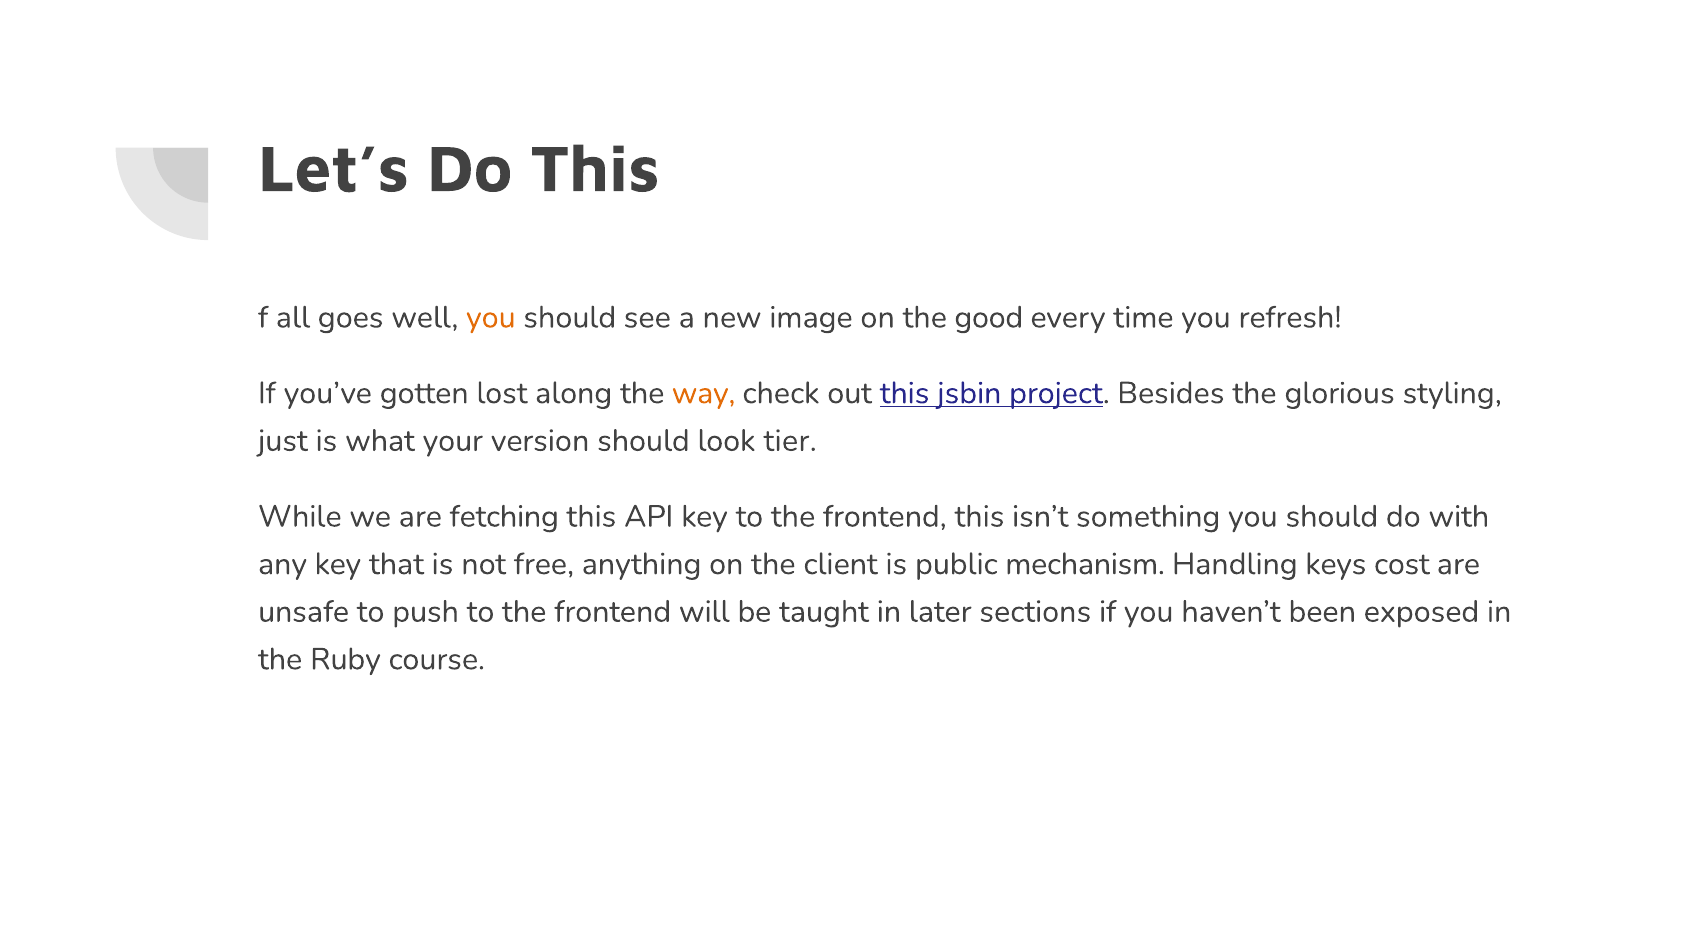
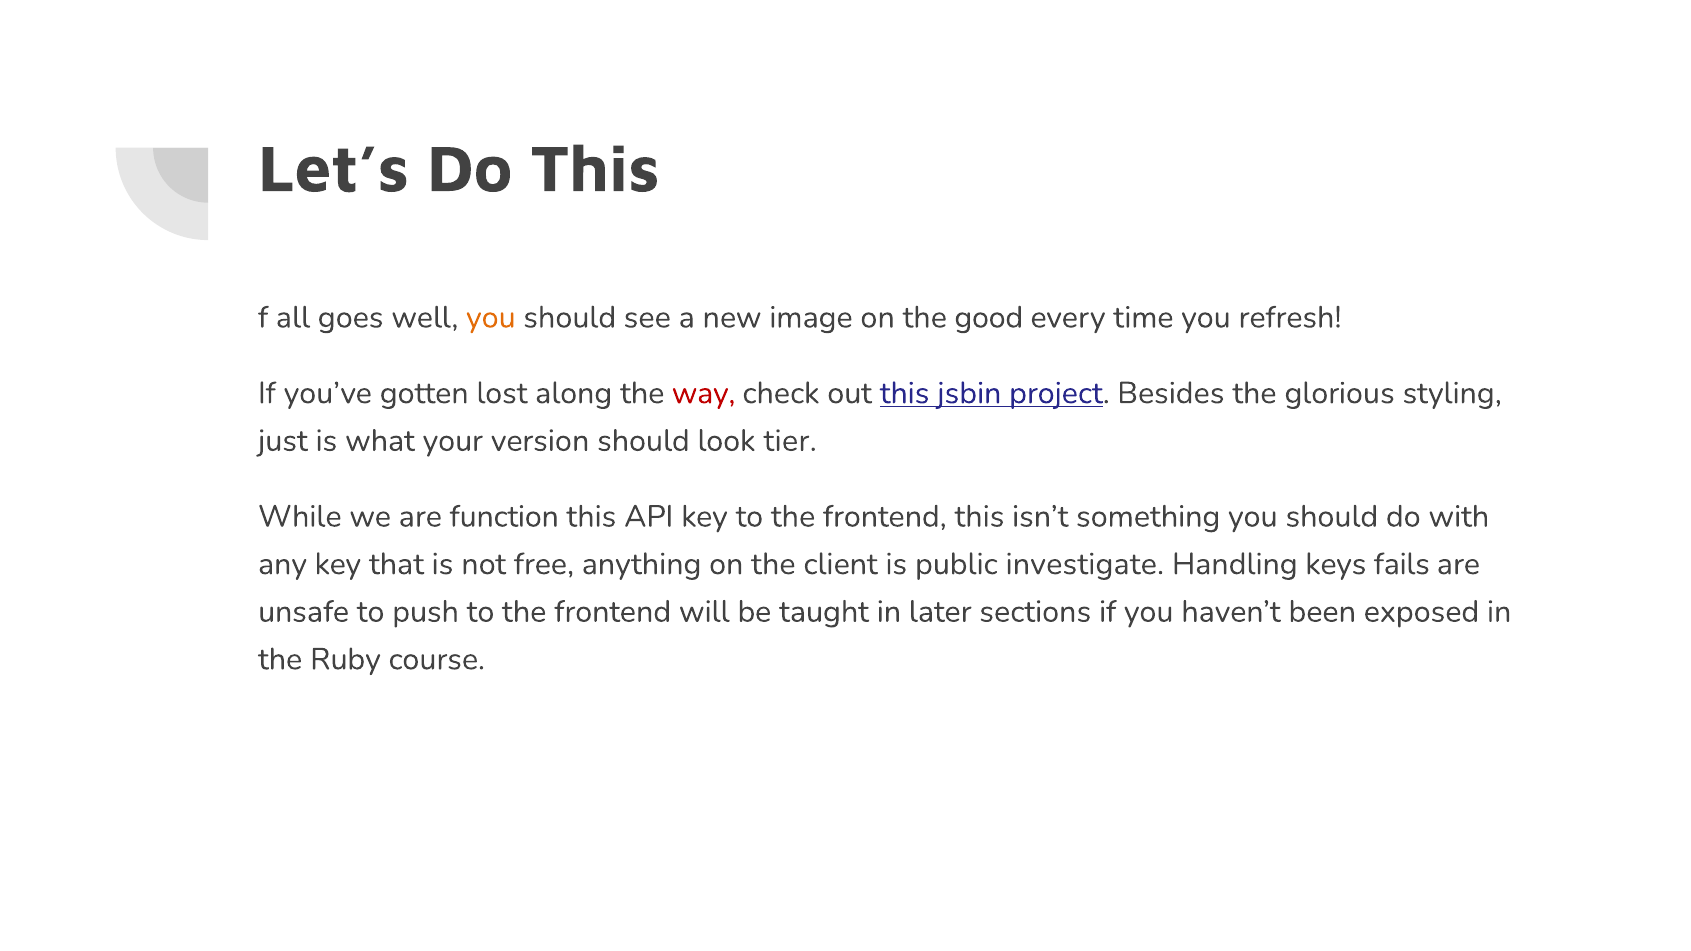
way colour: orange -> red (704, 393)
fetching: fetching -> function (504, 517)
mechanism: mechanism -> investigate (1085, 564)
cost: cost -> fails (1402, 564)
